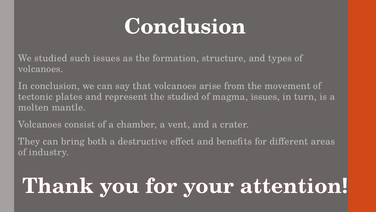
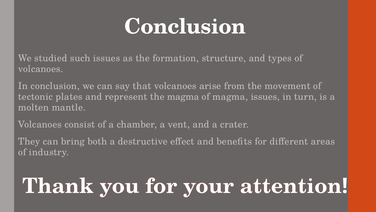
the studied: studied -> magma (183, 96)
